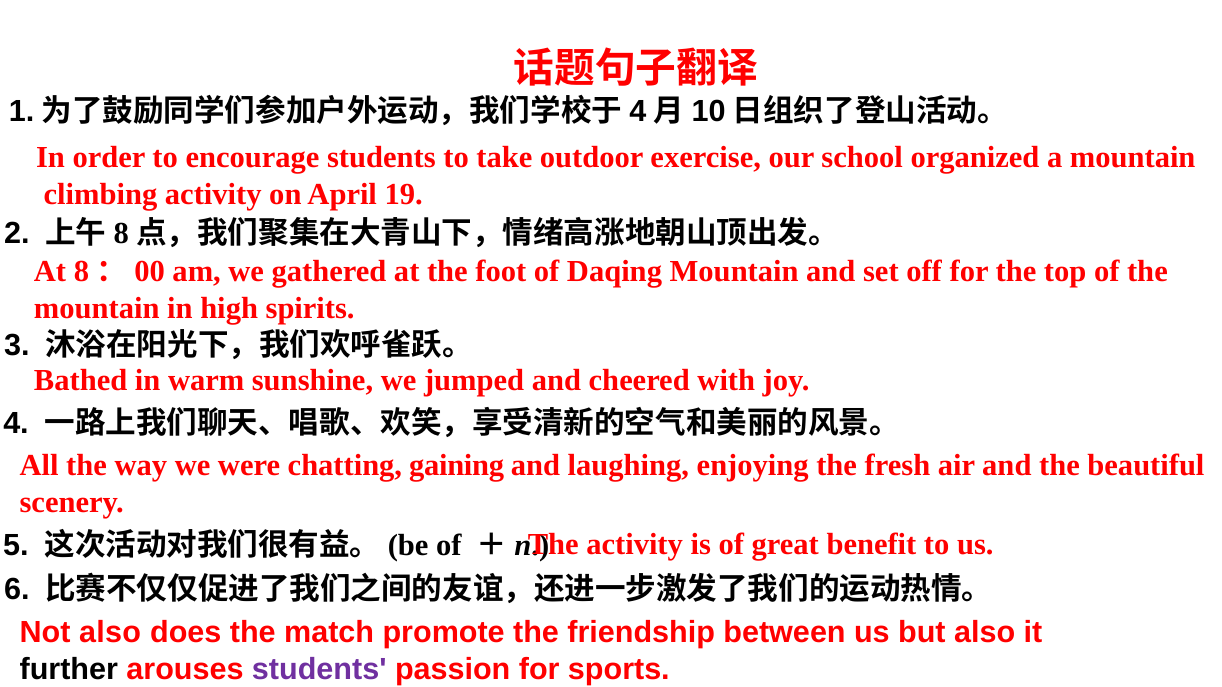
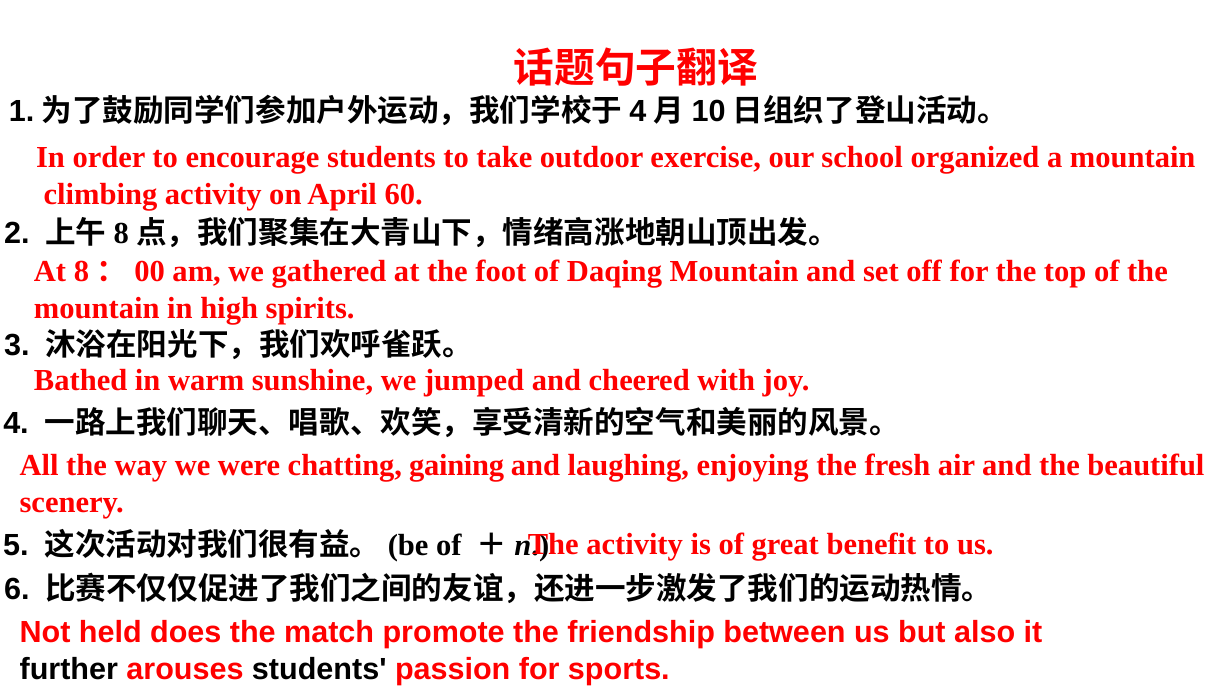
19: 19 -> 60 (404, 194)
Not also: also -> held (110, 633)
students colour: purple -> black (319, 670)
